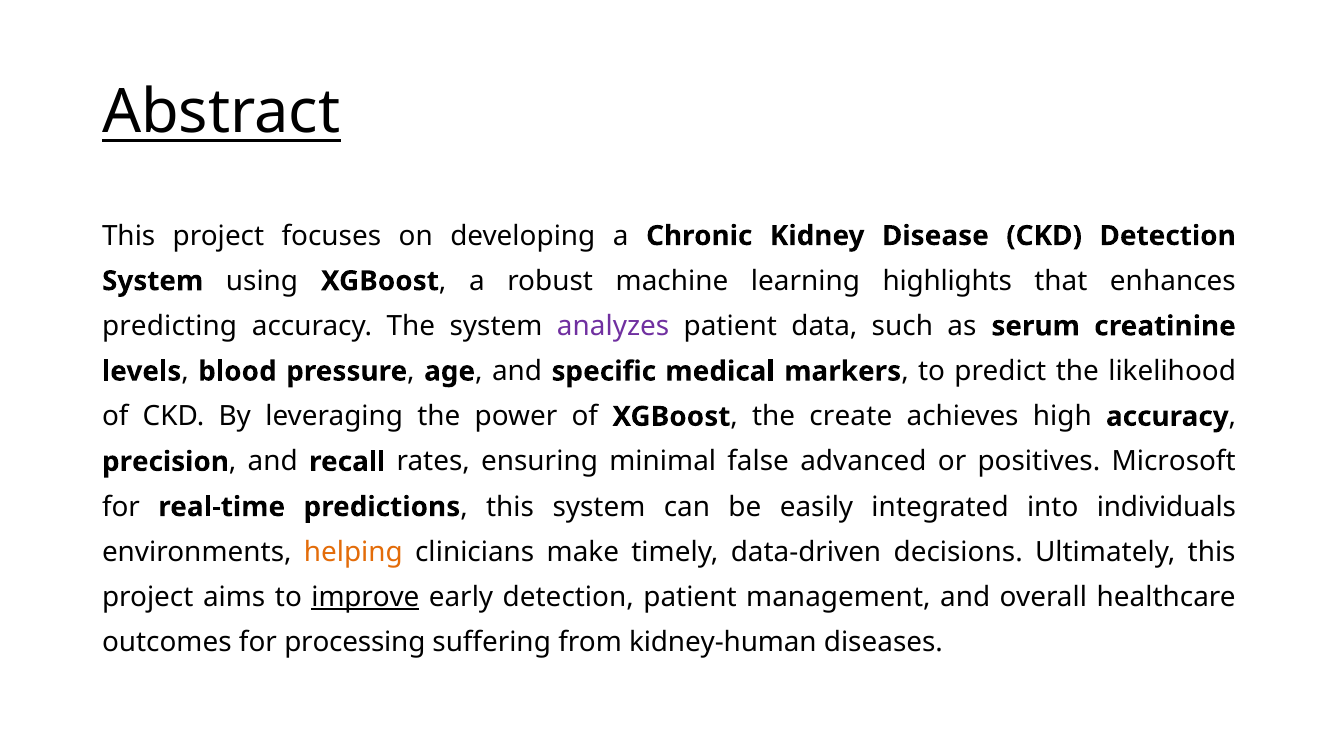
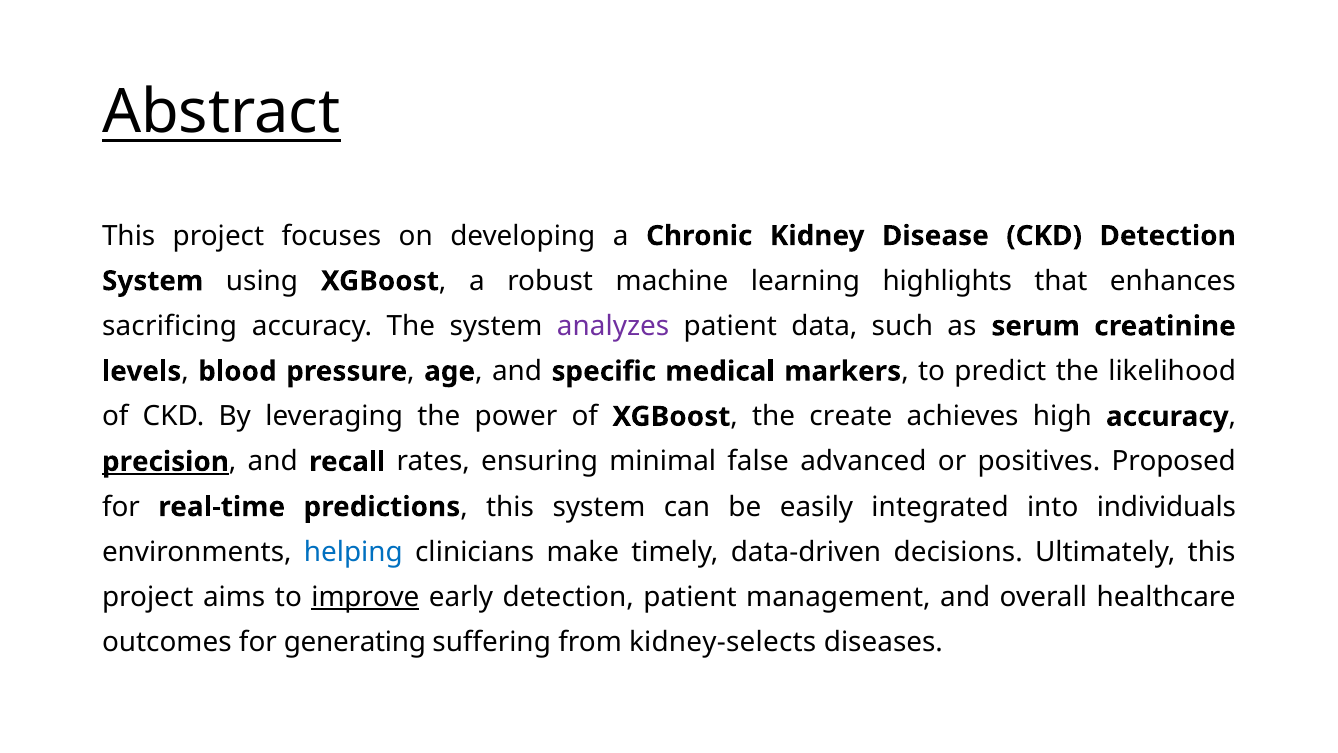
predicting: predicting -> sacrificing (170, 326)
precision underline: none -> present (165, 462)
Microsoft: Microsoft -> Proposed (1174, 462)
helping colour: orange -> blue (353, 552)
processing: processing -> generating (355, 642)
kidney-human: kidney-human -> kidney-selects (723, 642)
